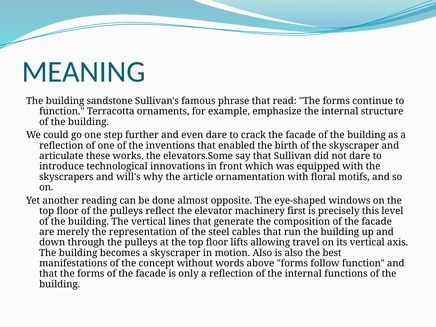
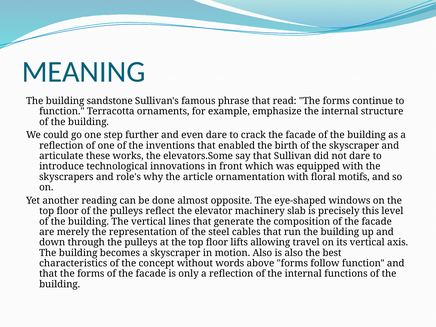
will's: will's -> role's (129, 177)
first: first -> slab (296, 211)
manifestations: manifestations -> characteristics (73, 263)
